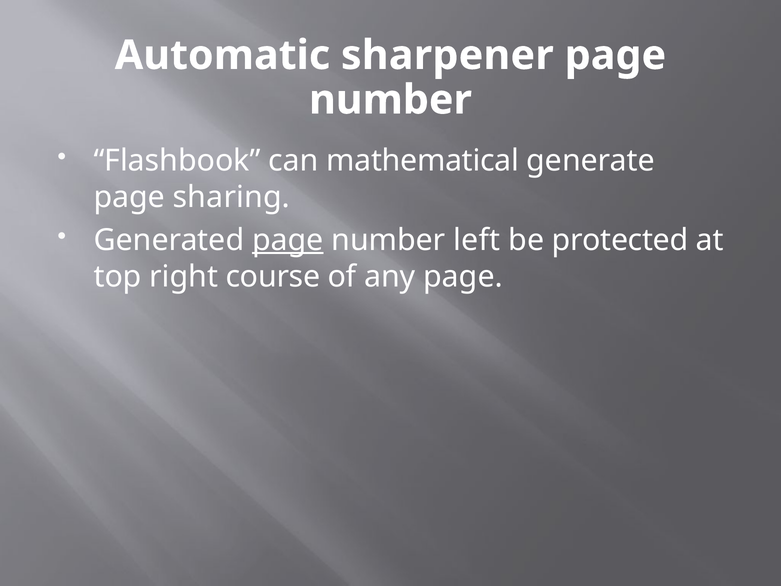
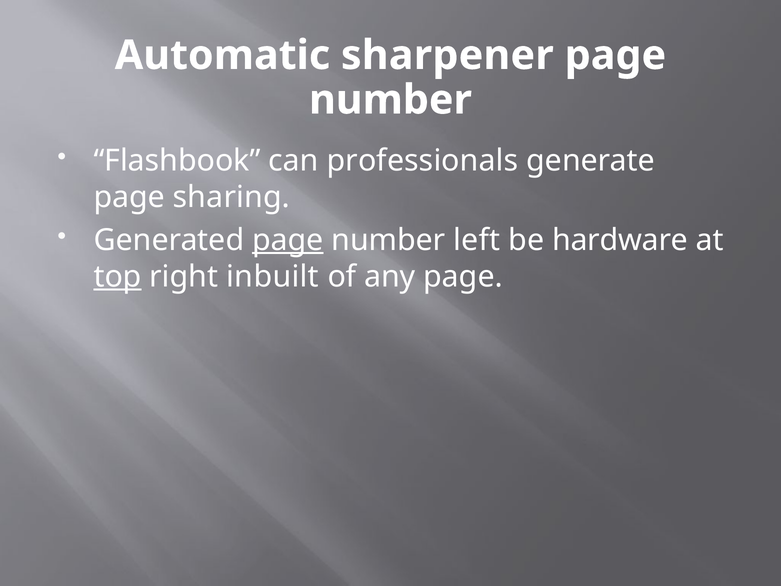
mathematical: mathematical -> professionals (422, 161)
protected: protected -> hardware (620, 240)
top underline: none -> present (118, 276)
course: course -> inbuilt (273, 276)
